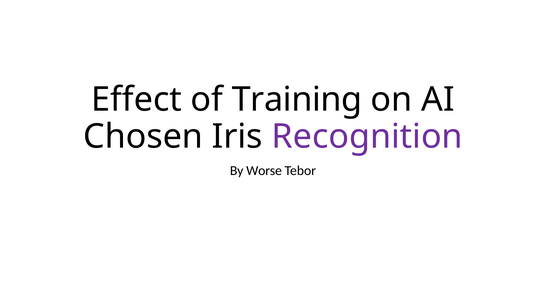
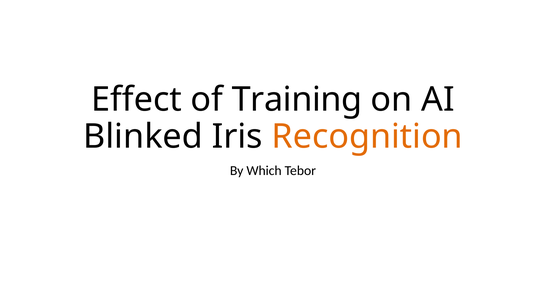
Chosen: Chosen -> Blinked (143, 136)
Recognition colour: purple -> orange (367, 136)
Worse: Worse -> Which (264, 171)
